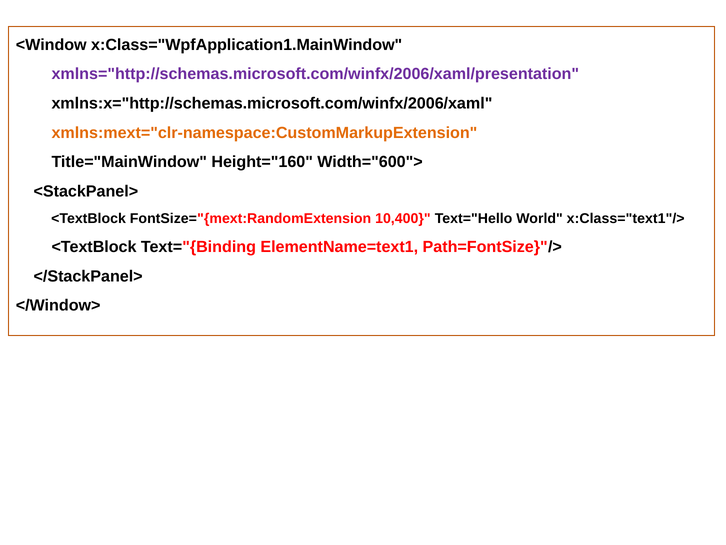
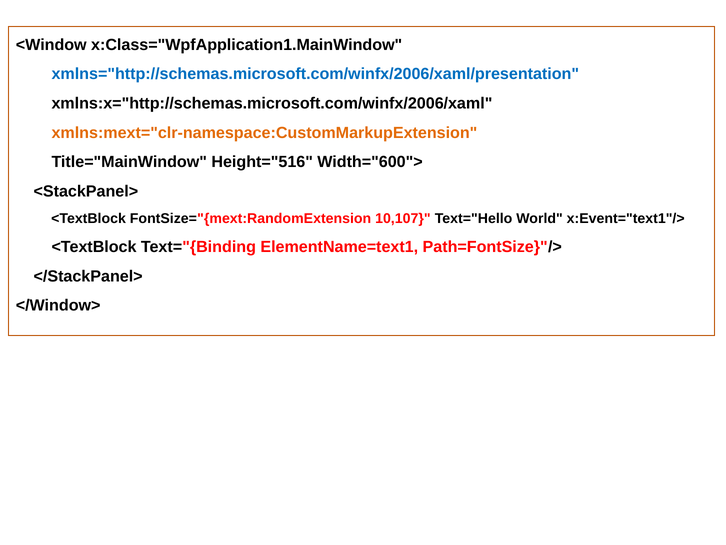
xmlns="http://schemas.microsoft.com/winfx/2006/xaml/presentation colour: purple -> blue (315, 74)
Height="160: Height="160 -> Height="516 (262, 162)
10,400: 10,400 -> 10,107 (403, 219)
x:Class="text1"/>: x:Class="text1"/> -> x:Event="text1"/> (626, 219)
